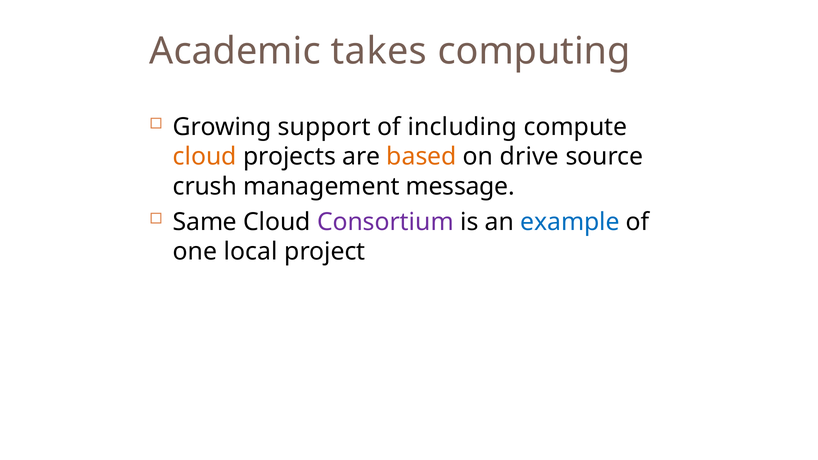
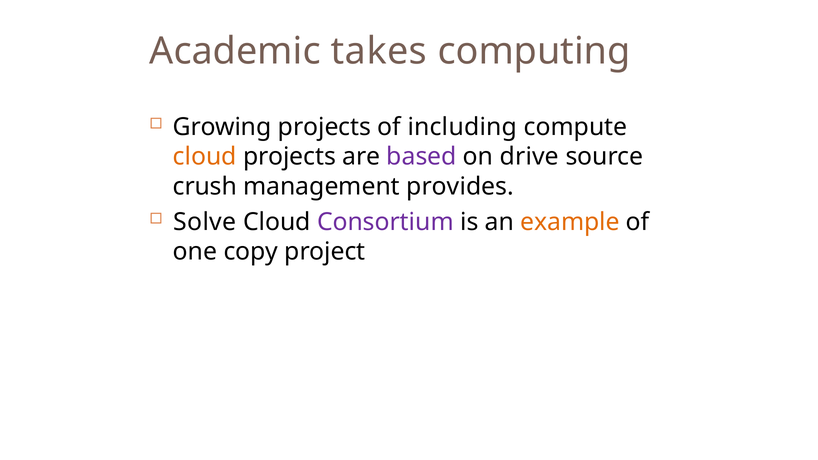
Growing support: support -> projects (324, 127)
based colour: orange -> purple (422, 157)
message: message -> provides (460, 186)
Same: Same -> Solve (205, 222)
example colour: blue -> orange (570, 222)
local: local -> copy (251, 252)
